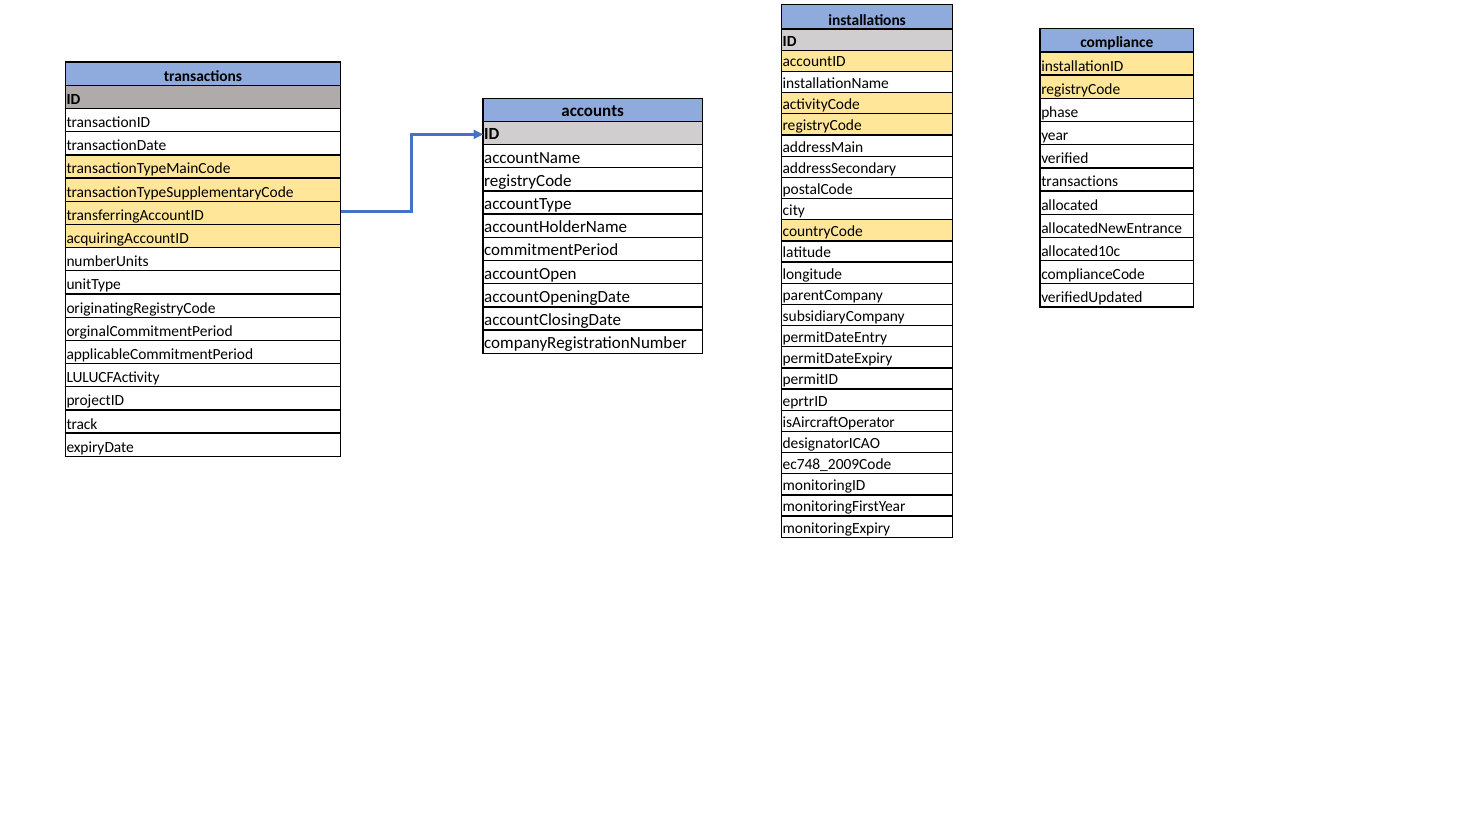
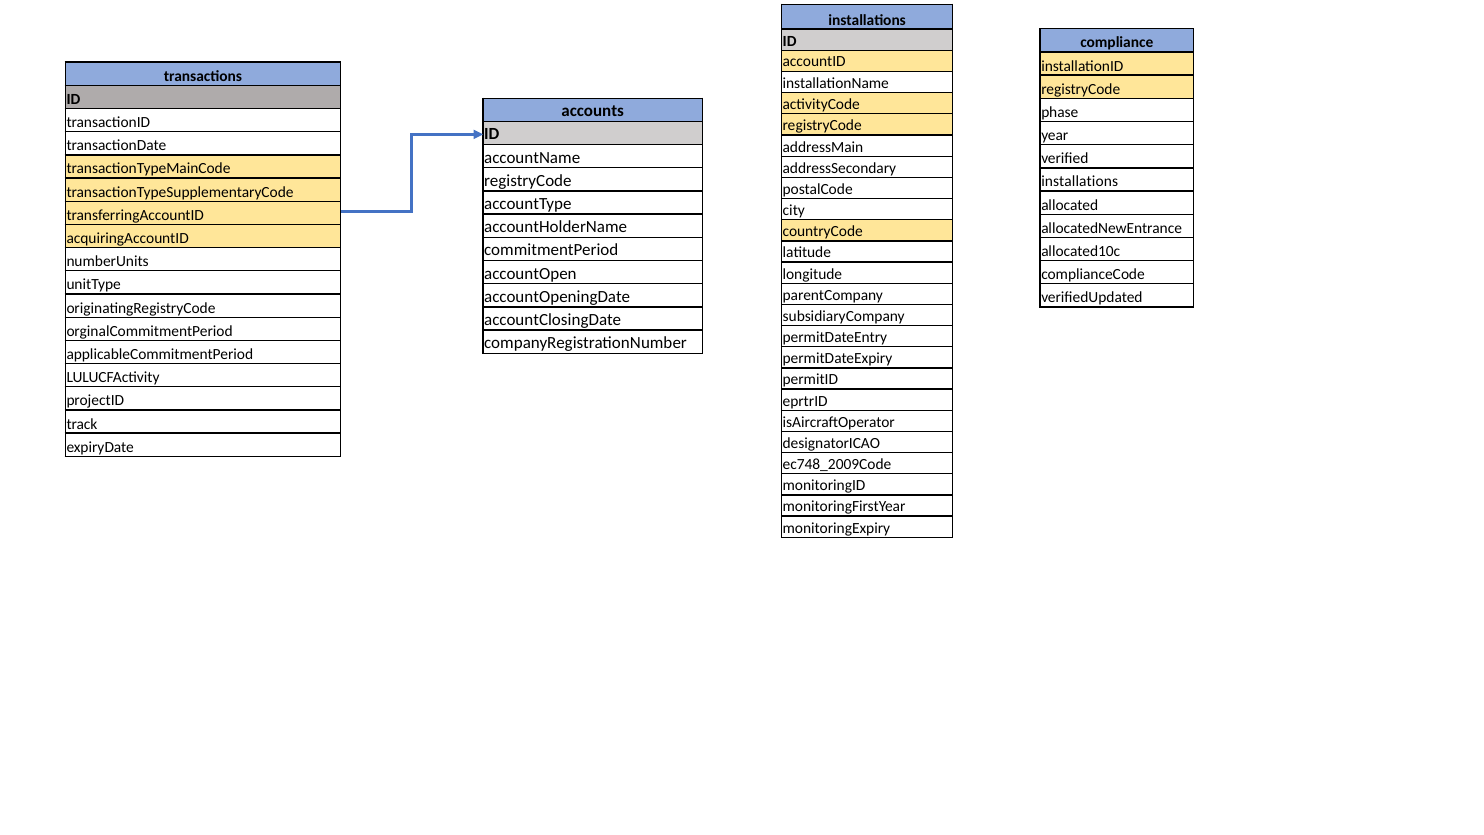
transactions: transactions -> installations (1080, 182)
